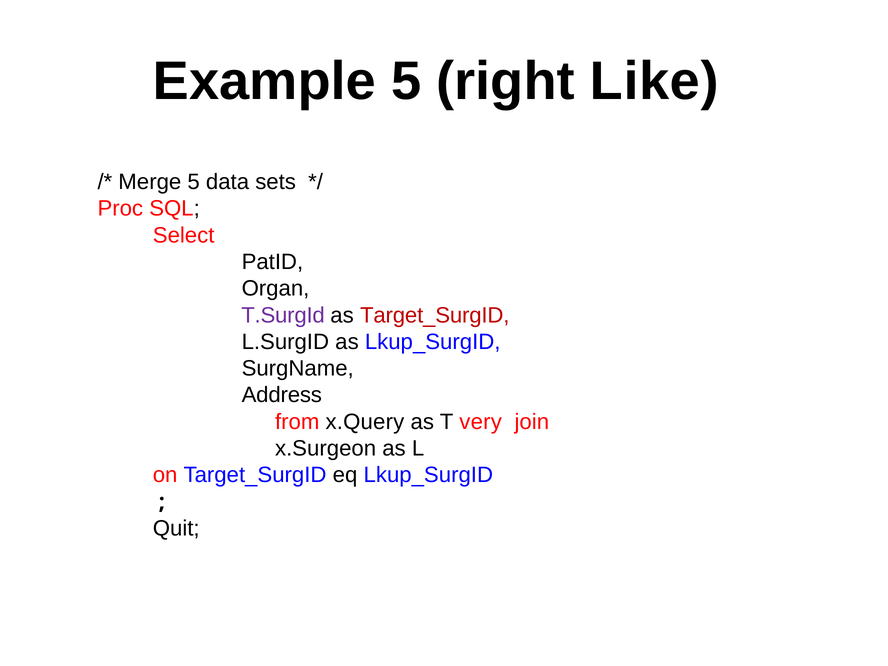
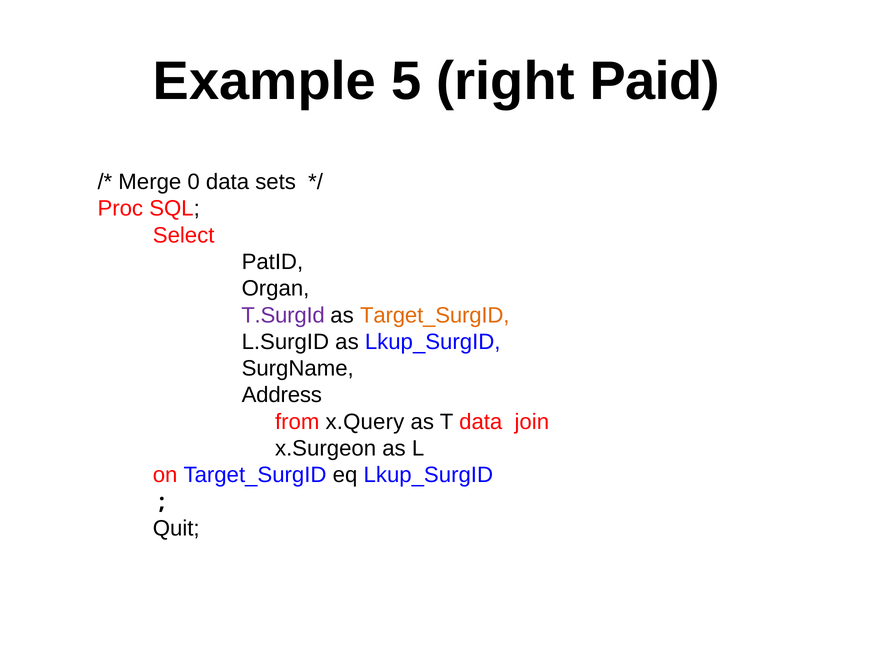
Like: Like -> Paid (655, 81)
Merge 5: 5 -> 0 (194, 182)
Target_SurgID colour: red -> orange (435, 315)
T very: very -> data (481, 422)
